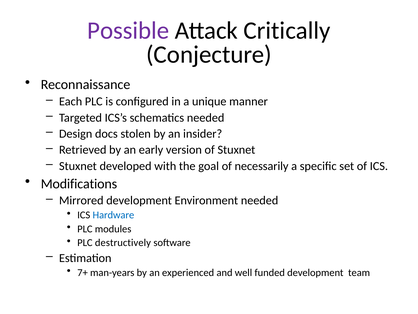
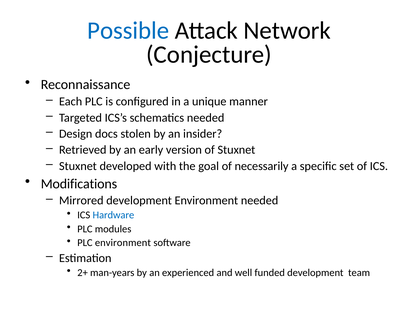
Possible colour: purple -> blue (128, 30)
Critically: Critically -> Network (287, 30)
PLC destructively: destructively -> environment (123, 242)
7+: 7+ -> 2+ (83, 272)
